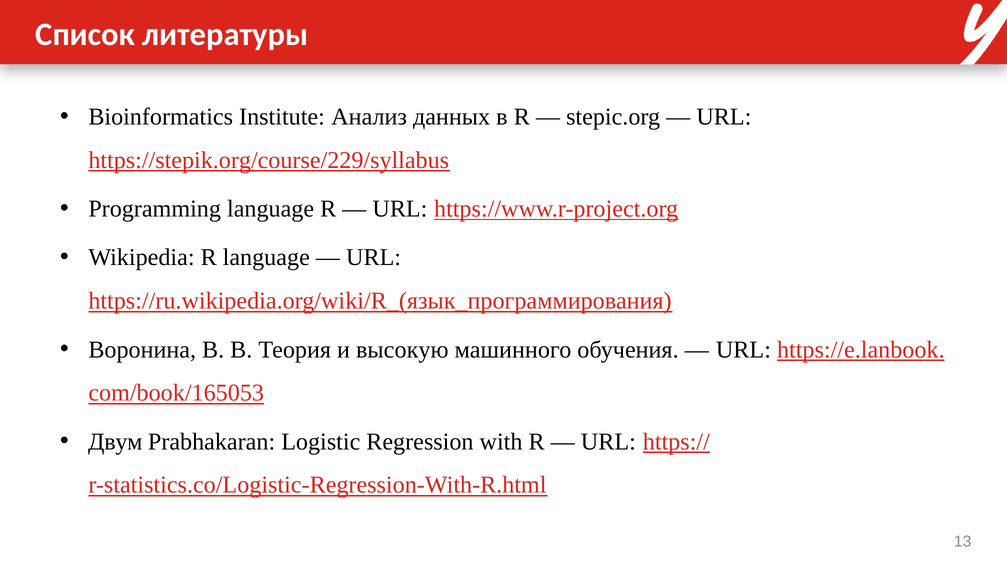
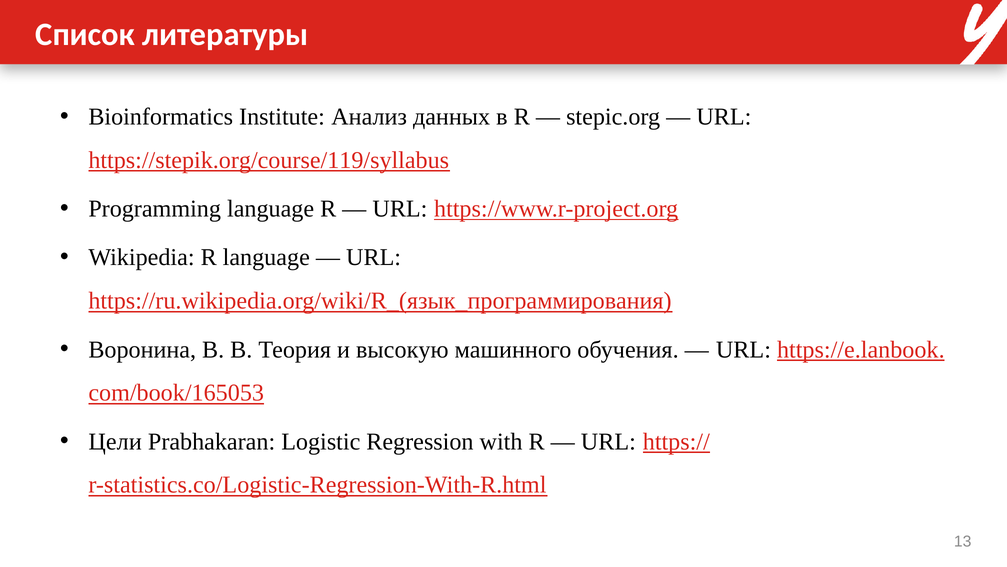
https://stepik.org/course/229/syllabus: https://stepik.org/course/229/syllabus -> https://stepik.org/course/119/syllabus (269, 160)
Двум: Двум -> Цели (115, 441)
